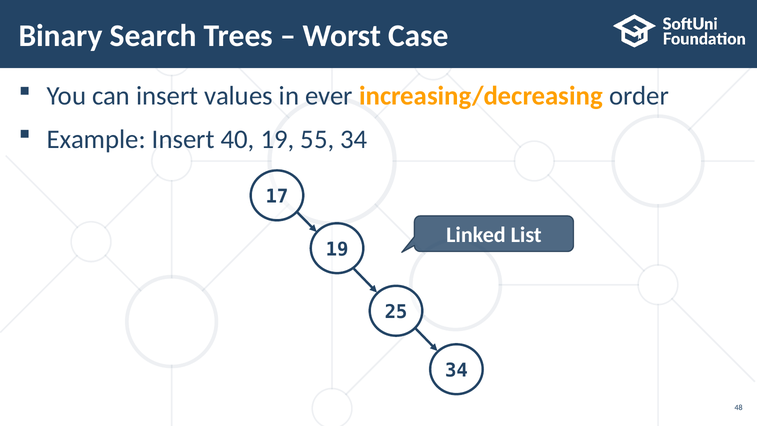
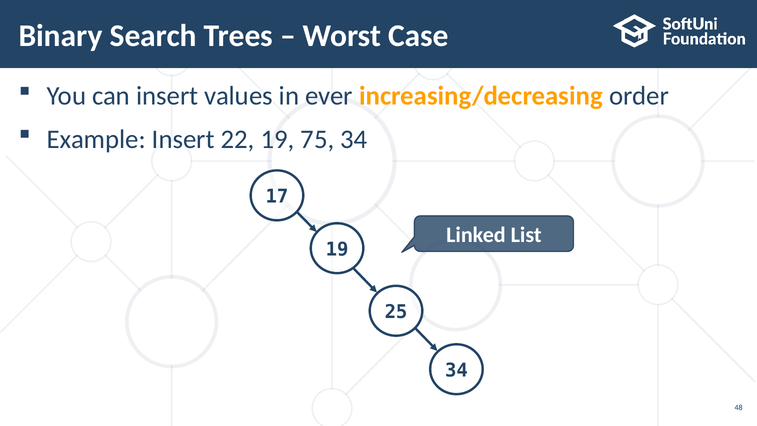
40: 40 -> 22 (238, 139)
55: 55 -> 75 (317, 139)
